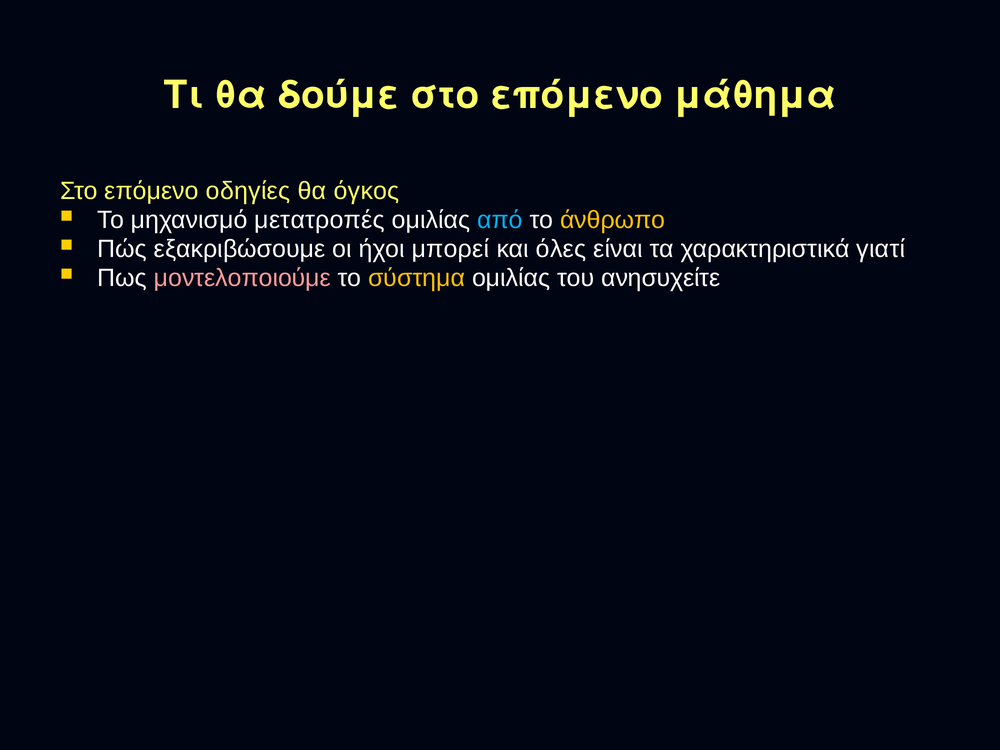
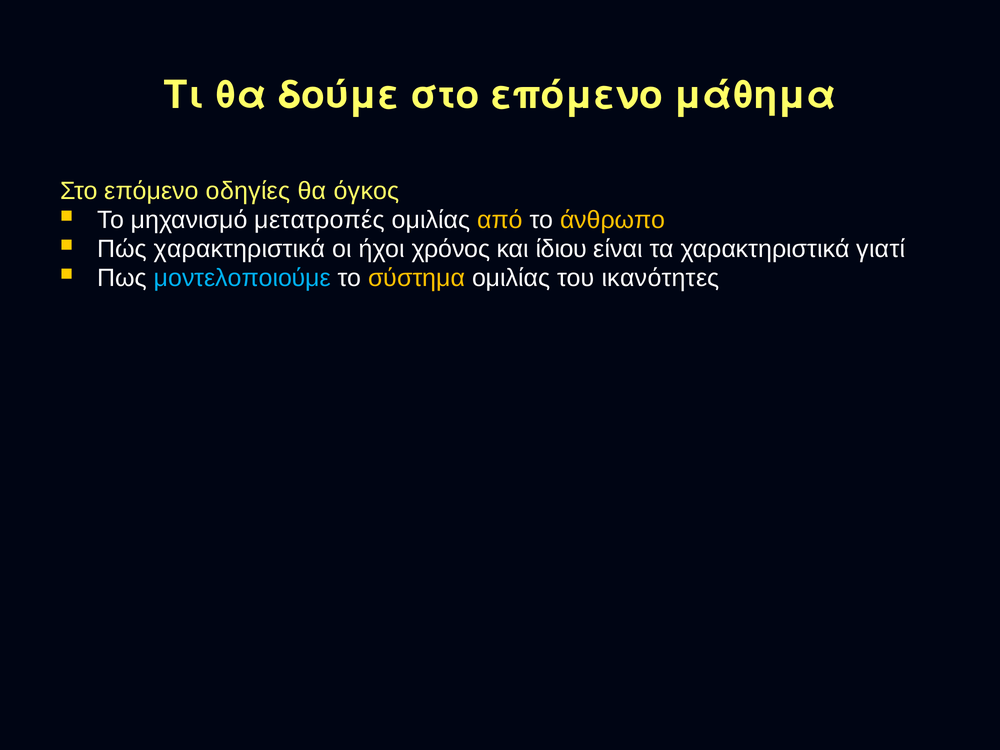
από colour: light blue -> yellow (500, 220)
Πώς εξακριβώσουμε: εξακριβώσουμε -> χαρακτηριστικά (240, 249)
μπορεί: μπορεί -> χρόνος (451, 249)
όλες: όλες -> ίδιου (561, 249)
μοντελοποιούμε colour: pink -> light blue (242, 278)
ανησυχείτε: ανησυχείτε -> ικανότητες (661, 278)
